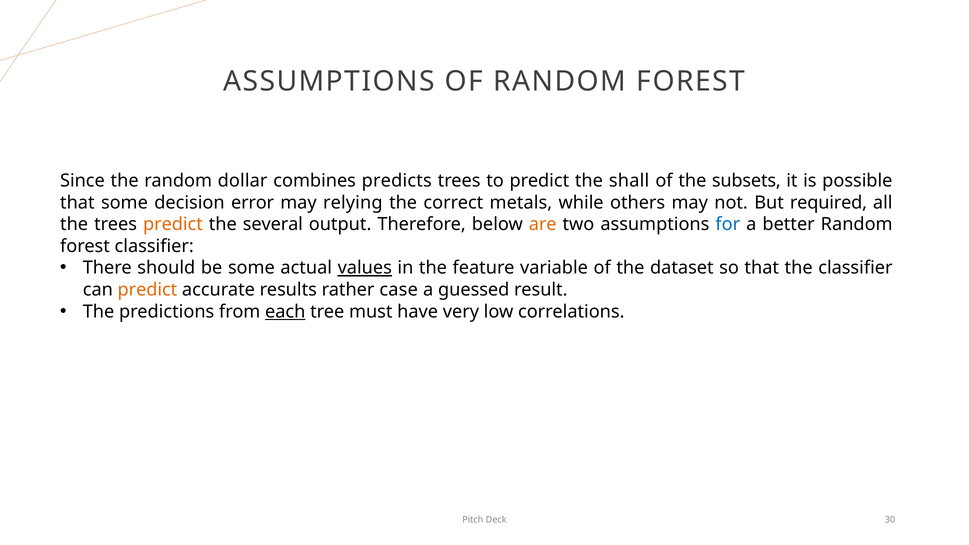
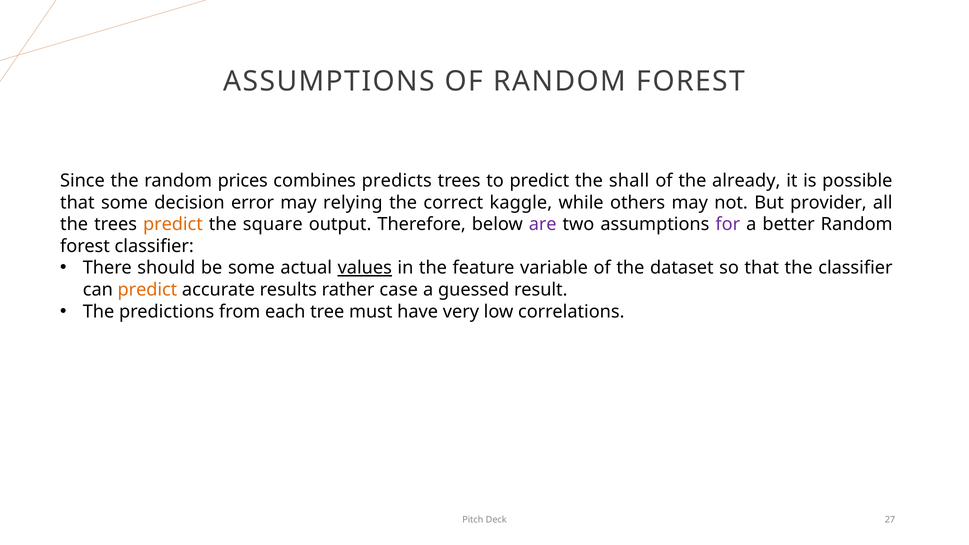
dollar: dollar -> prices (243, 181)
subsets: subsets -> already (746, 181)
metals: metals -> kaggle (521, 203)
required: required -> provider (828, 203)
several: several -> square (273, 224)
are colour: orange -> purple (543, 224)
for colour: blue -> purple (728, 224)
each underline: present -> none (285, 312)
30: 30 -> 27 (890, 520)
